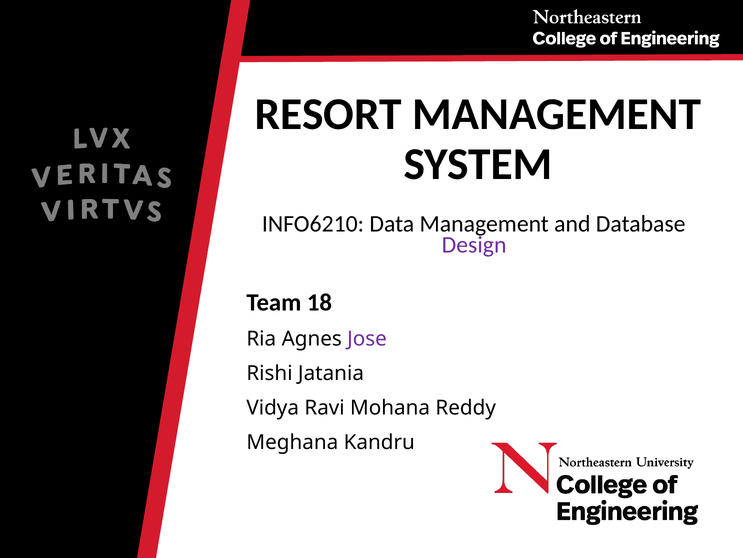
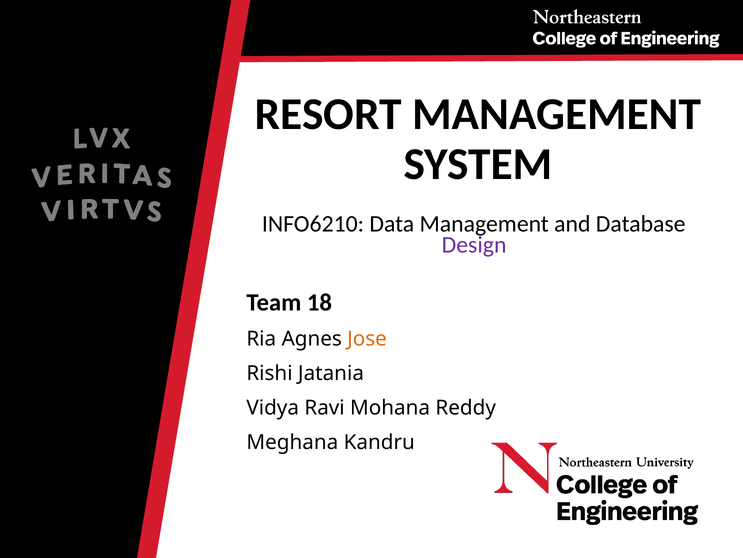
Jose colour: purple -> orange (367, 338)
